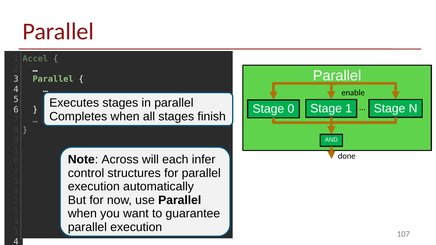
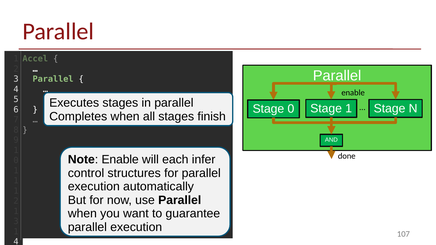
Note Across: Across -> Enable (120, 160)
